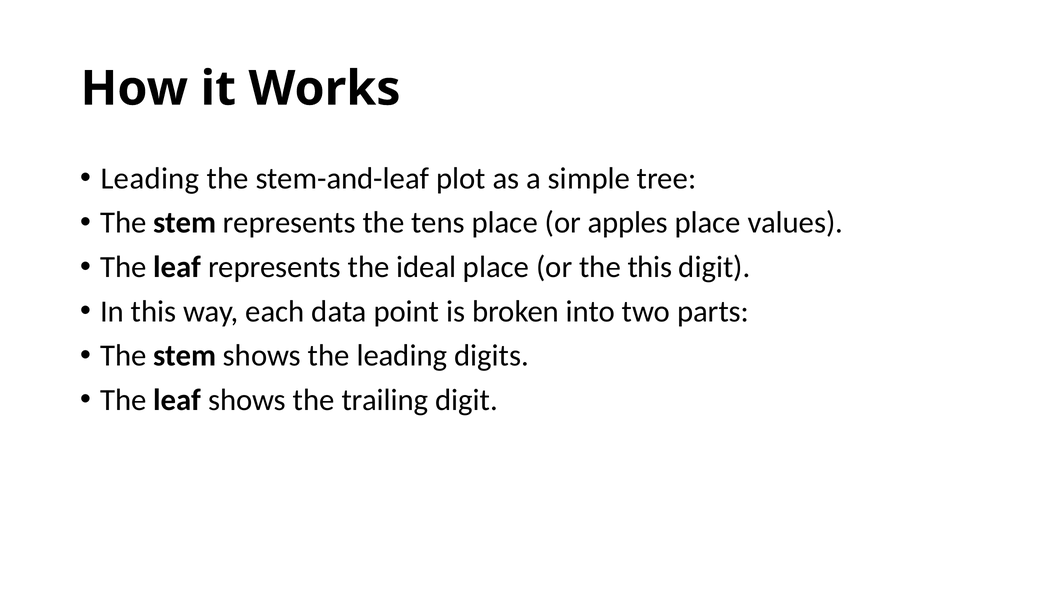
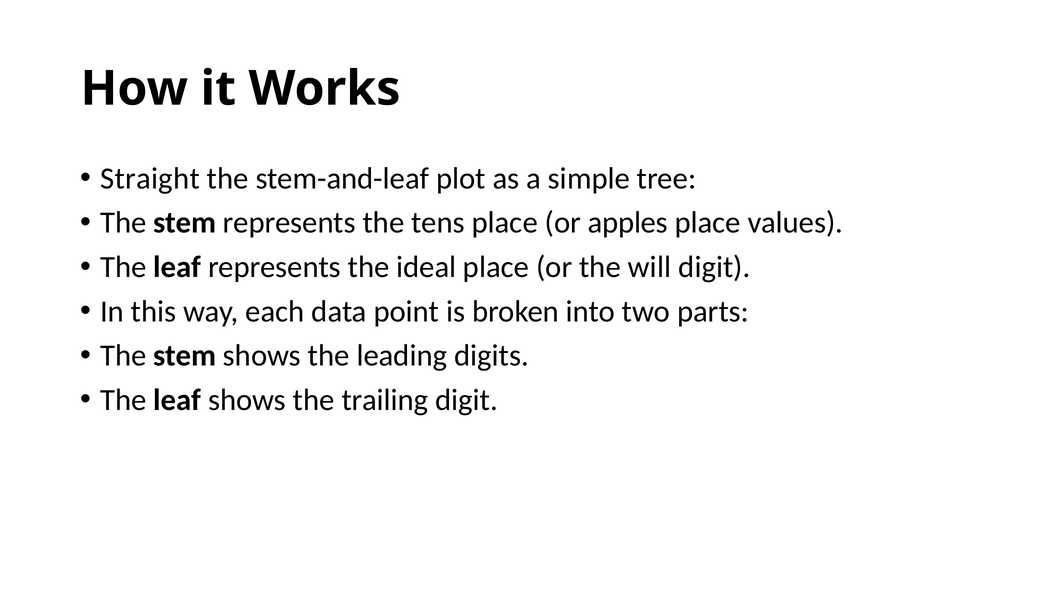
Leading: Leading -> Straight (150, 178)
the this: this -> will (650, 267)
